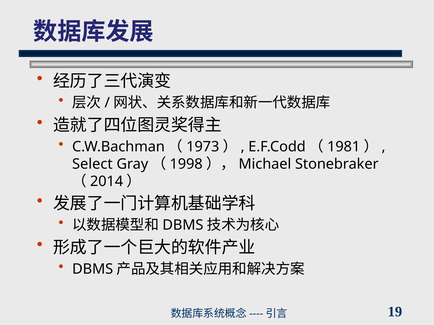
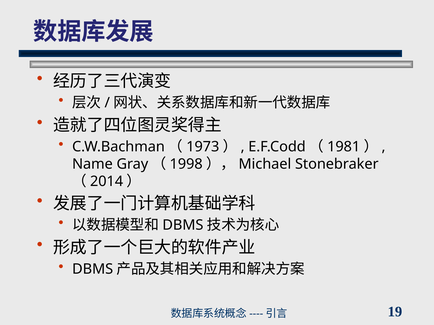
Select: Select -> Name (92, 164)
